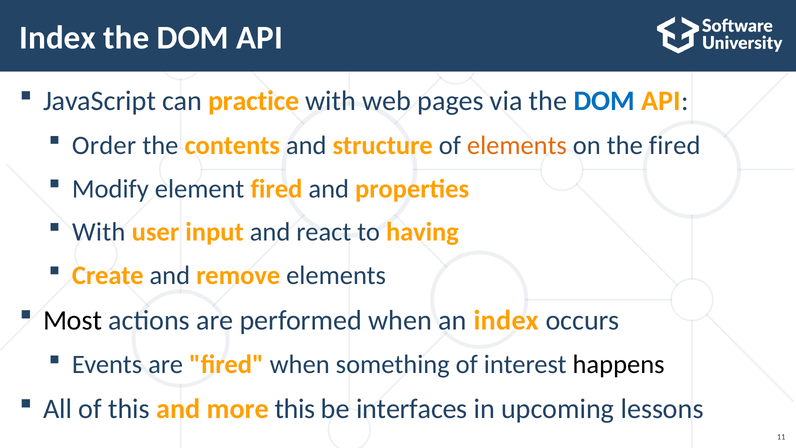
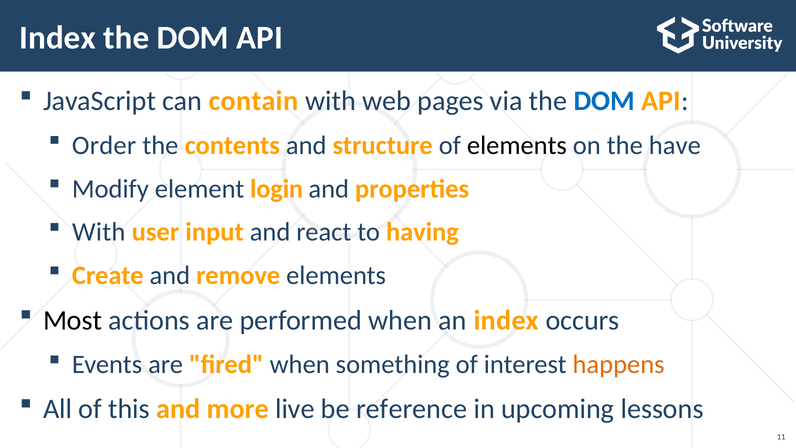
practice: practice -> contain (254, 101)
elements colour: orange -> black (517, 145)
the fired: fired -> have (675, 145)
element fired: fired -> login (277, 189)
happens colour: black -> orange (619, 364)
more this: this -> live (295, 409)
interfaces: interfaces -> reference (412, 409)
